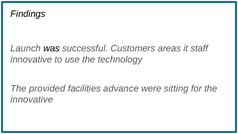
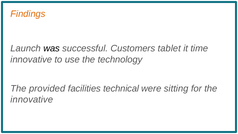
Findings colour: black -> orange (28, 14)
areas: areas -> tablet (169, 48)
staff: staff -> time (199, 48)
advance: advance -> technical (121, 88)
